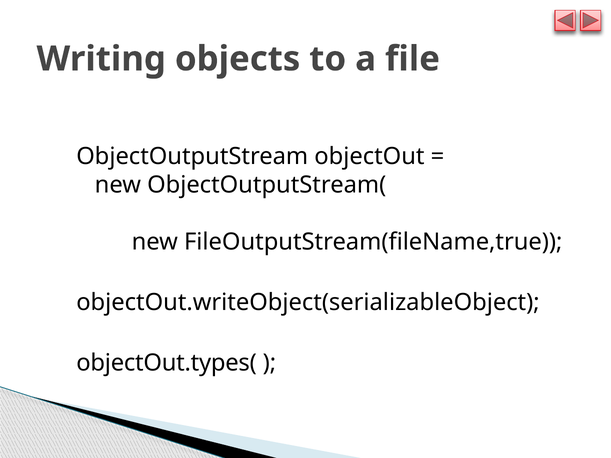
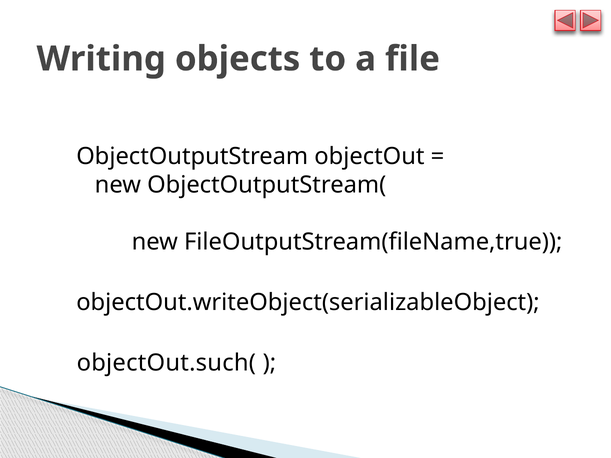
objectOut.types(: objectOut.types( -> objectOut.such( (166, 363)
